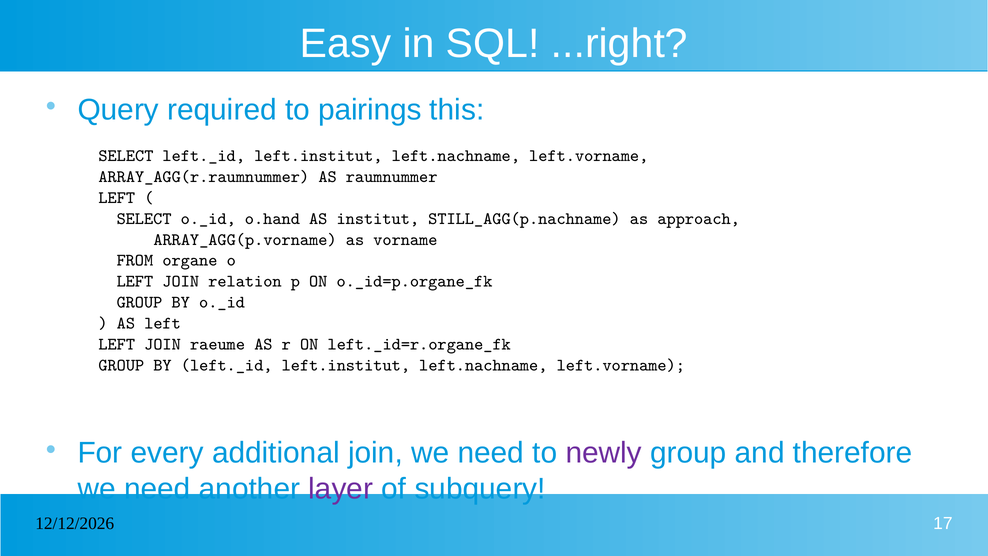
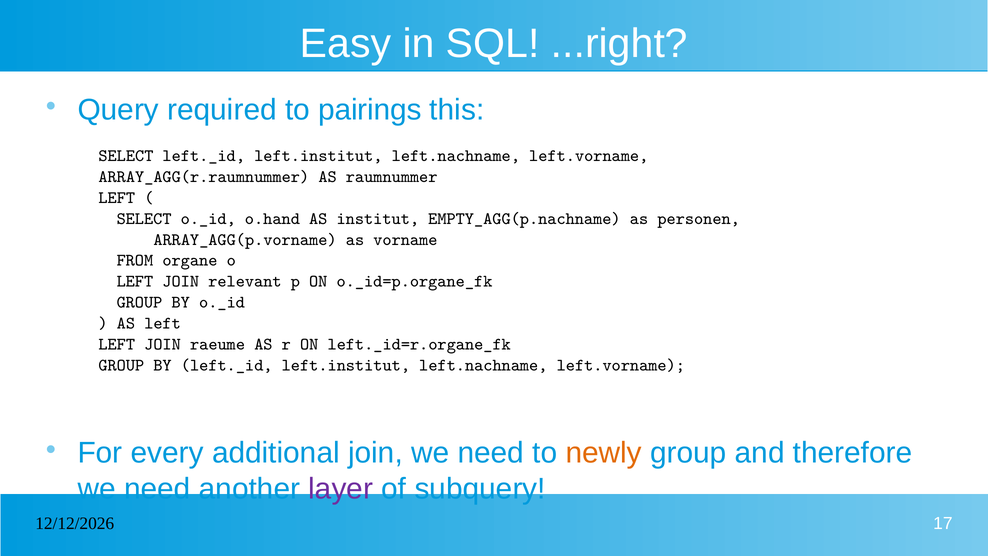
STILL_AGG(p.nachname: STILL_AGG(p.nachname -> EMPTY_AGG(p.nachname (524, 218)
approach: approach -> personen (699, 218)
relation: relation -> relevant (245, 281)
newly colour: purple -> orange (604, 453)
